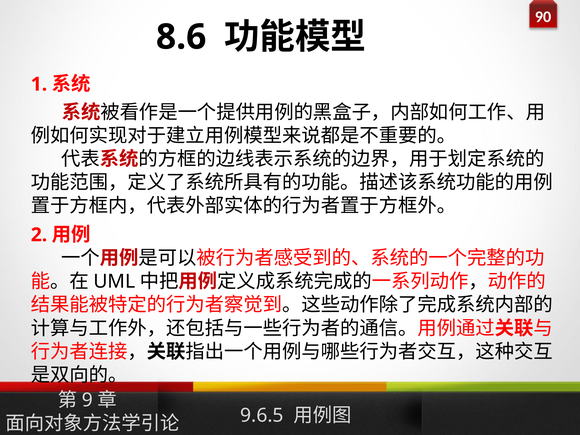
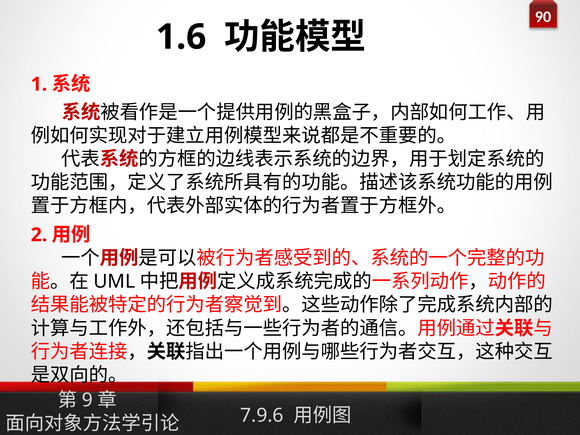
8.6: 8.6 -> 1.6 (181, 37)
9.6.5: 9.6.5 -> 7.9.6 (262, 416)
